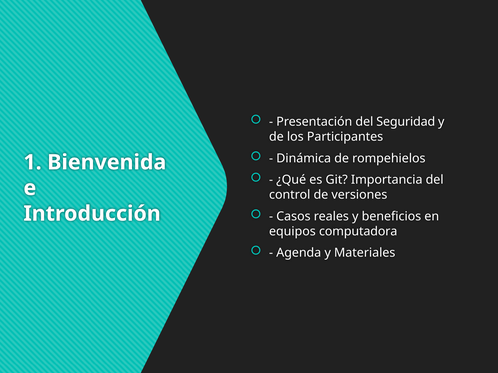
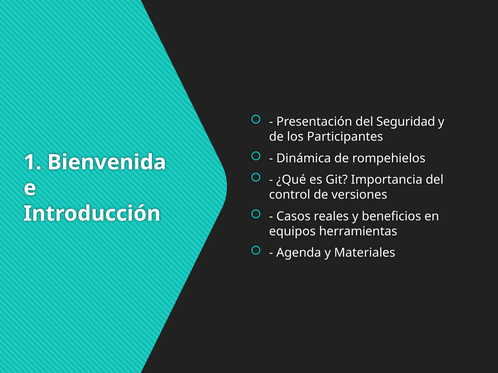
computadora: computadora -> herramientas (358, 232)
